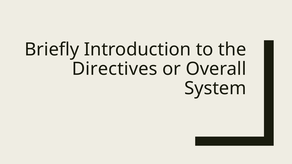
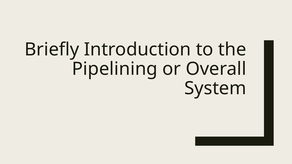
Directives: Directives -> Pipelining (115, 69)
